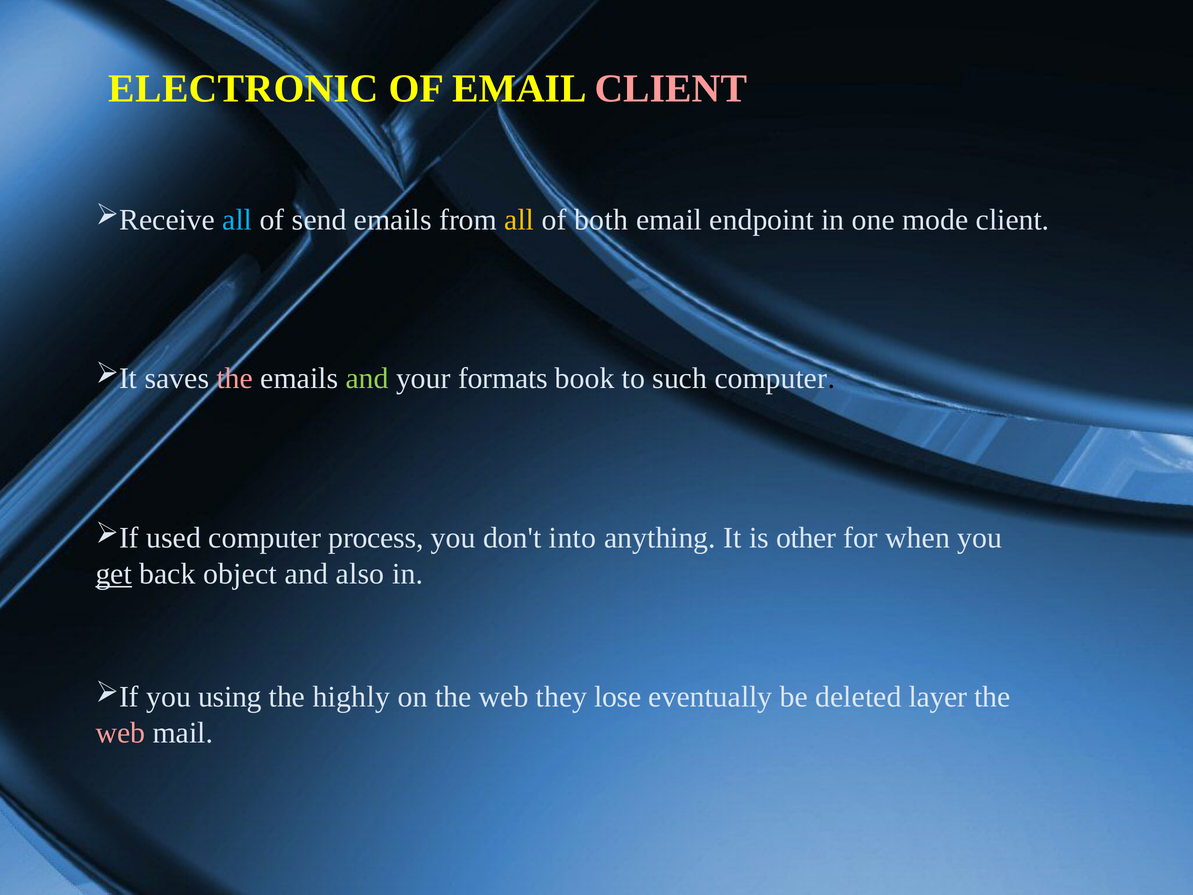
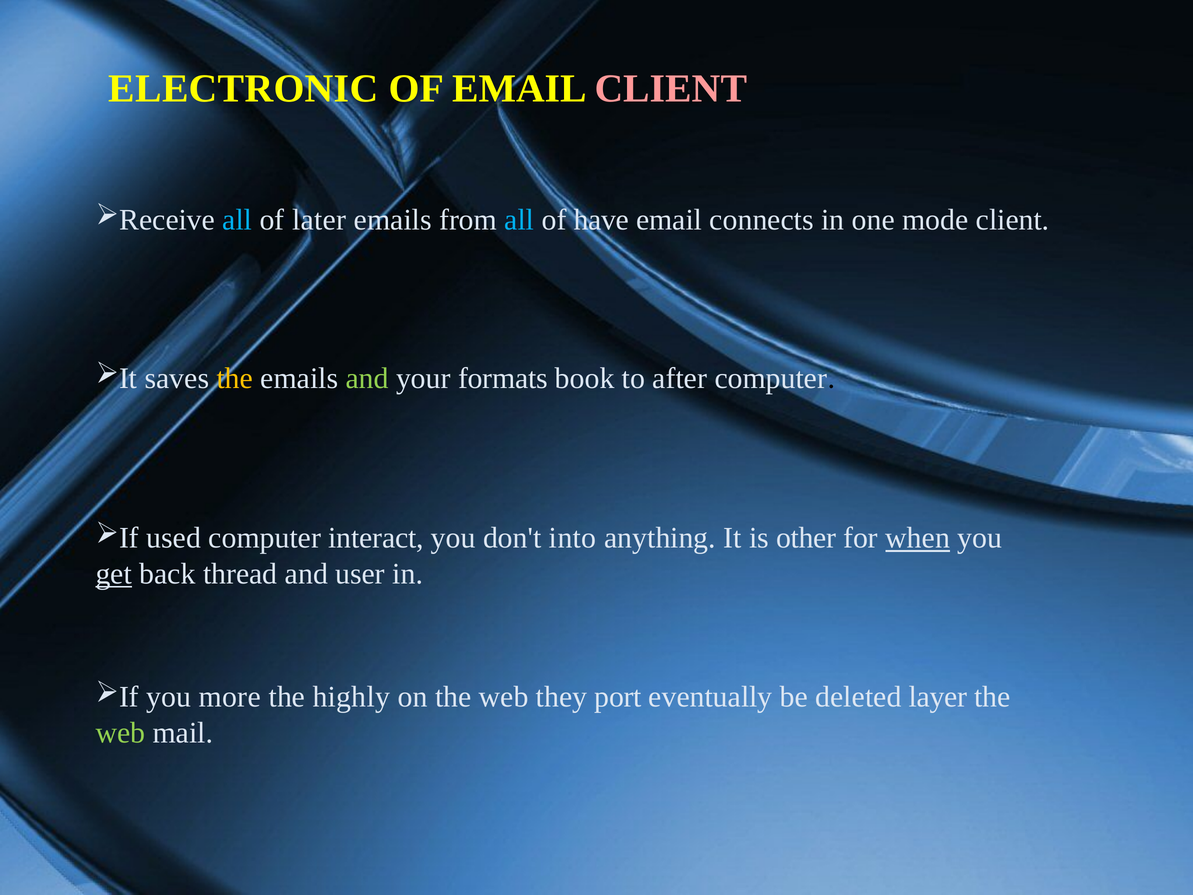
send: send -> later (319, 220)
all colour: yellow -> light blue (519, 220)
both: both -> have (601, 220)
endpoint: endpoint -> connects (762, 220)
the colour: pink -> yellow (235, 378)
such: such -> after (680, 378)
process: process -> interact (376, 538)
when underline: none -> present (918, 538)
object: object -> thread (240, 574)
also: also -> user (360, 574)
using: using -> more (230, 697)
lose: lose -> port (618, 697)
web colour: pink -> light green (120, 733)
